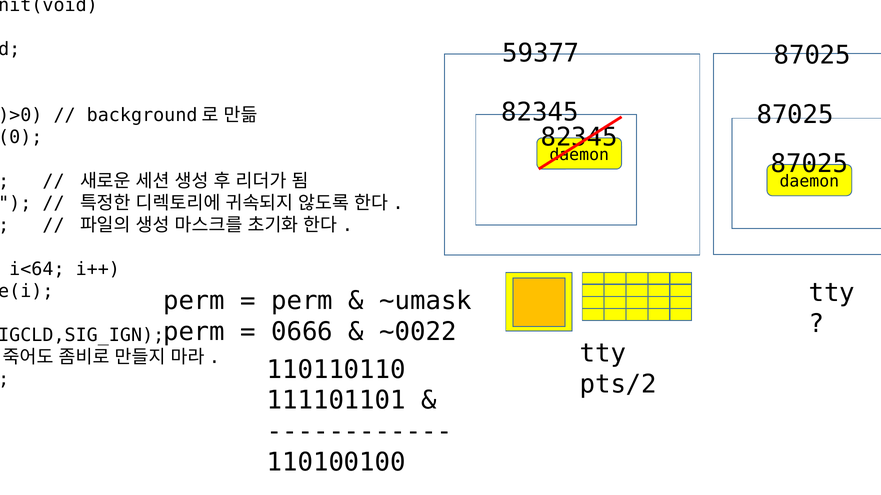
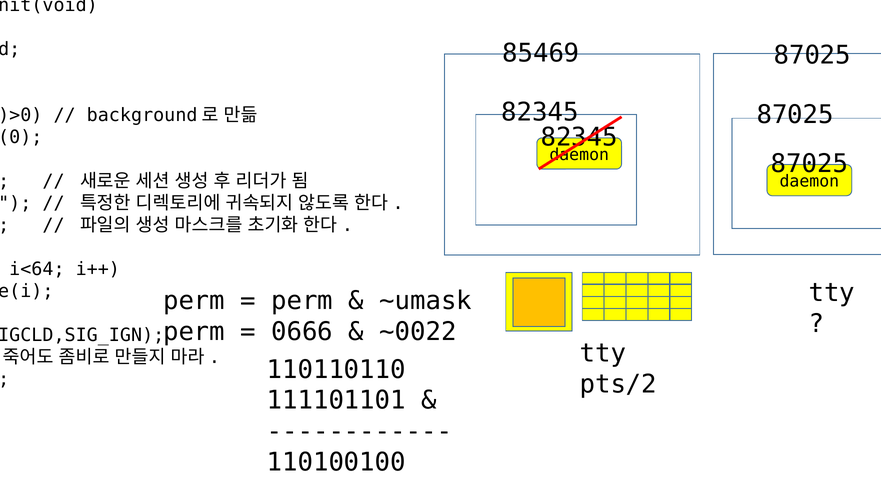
59377: 59377 -> 85469 (541, 53)
